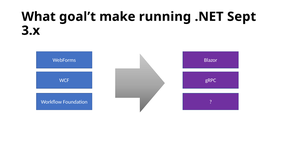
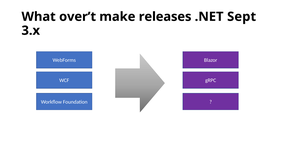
goal’t: goal’t -> over’t (78, 17)
running: running -> releases (165, 17)
